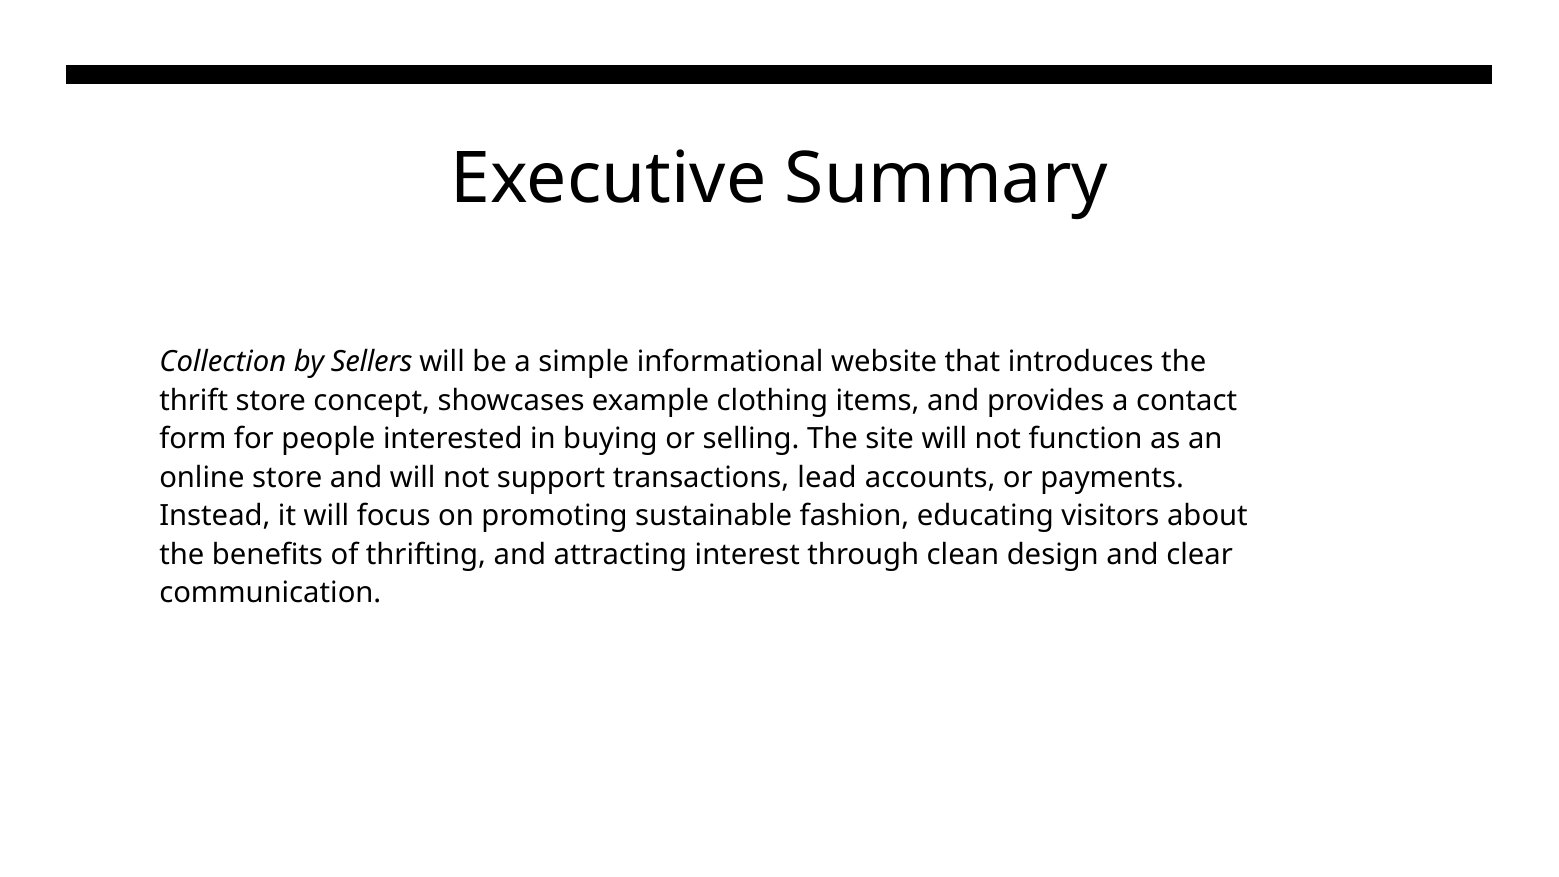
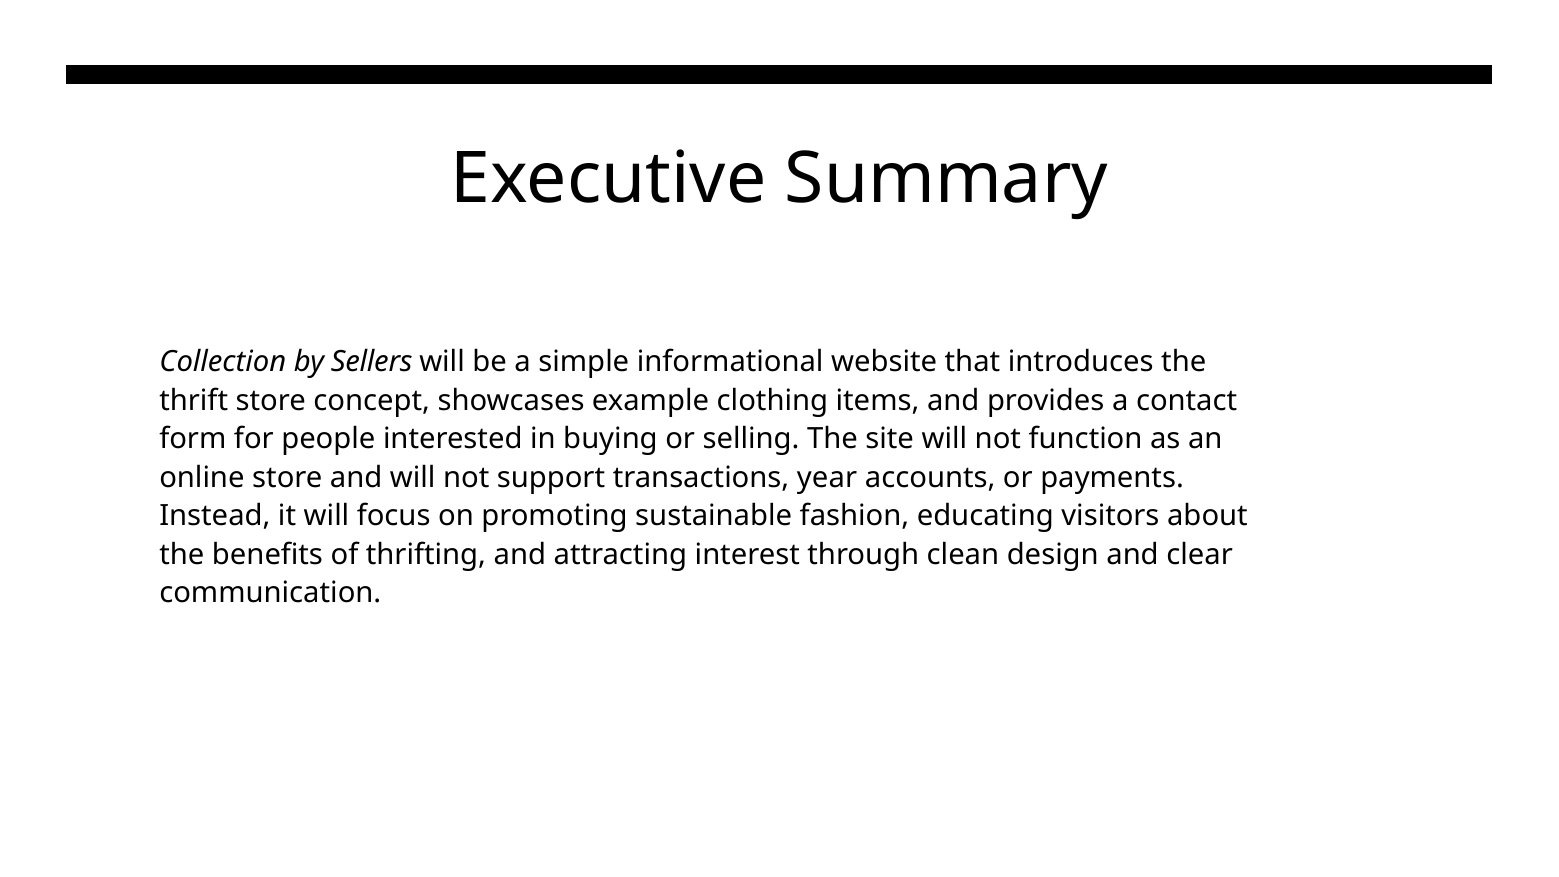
lead: lead -> year (827, 478)
